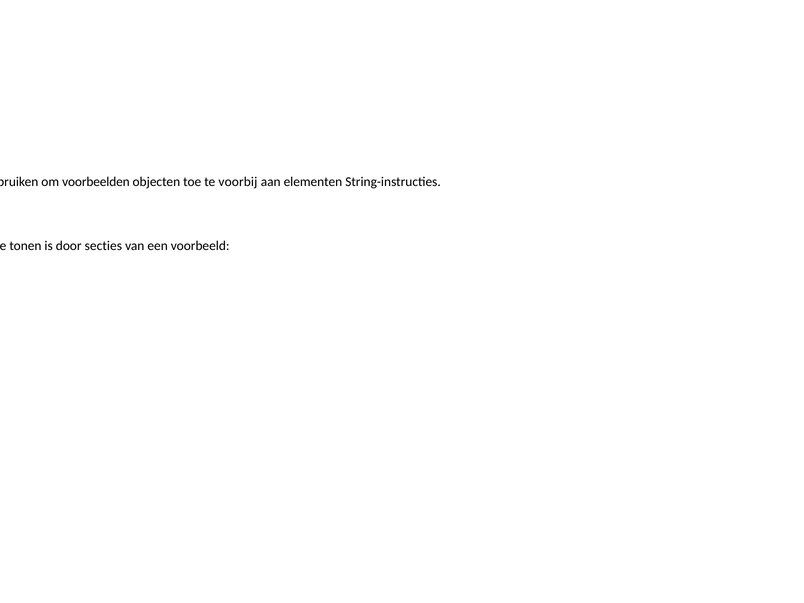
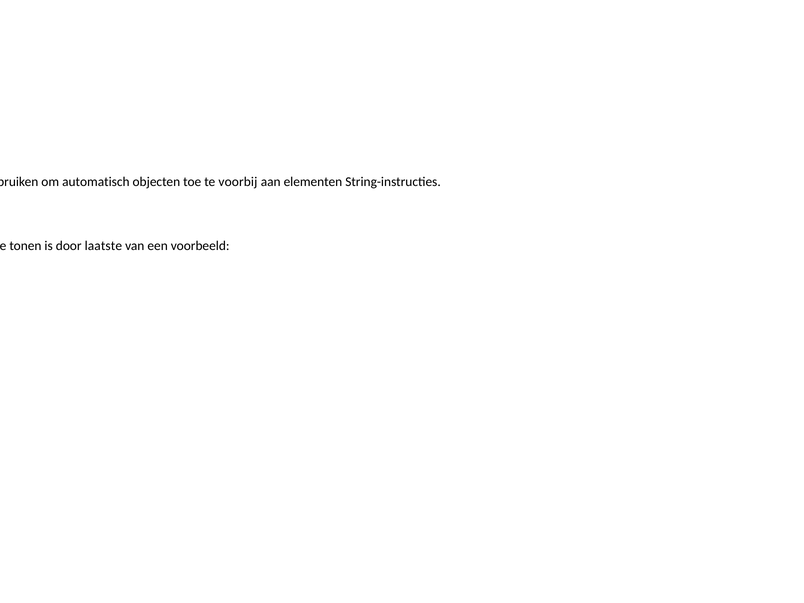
voorbeelden: voorbeelden -> automatisch (96, 182)
secties: secties -> laatste (103, 246)
